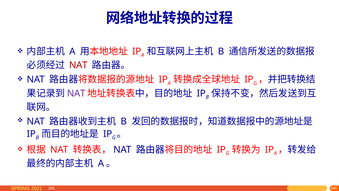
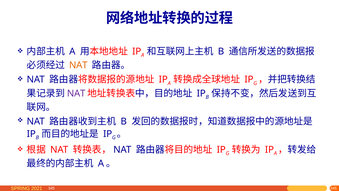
NAT colour: red -> orange (78, 65)
